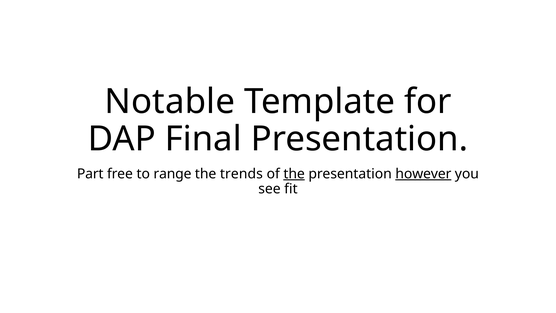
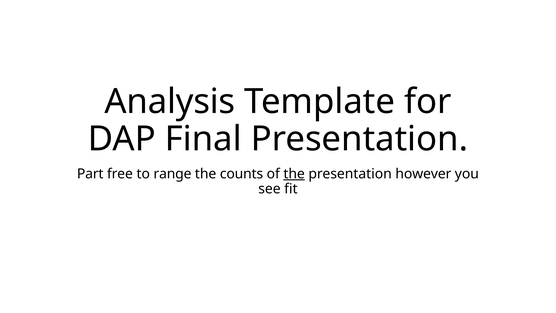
Notable: Notable -> Analysis (170, 101)
trends: trends -> counts (242, 174)
however underline: present -> none (423, 174)
